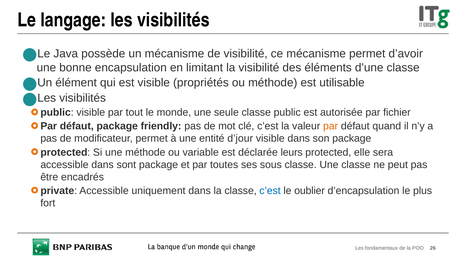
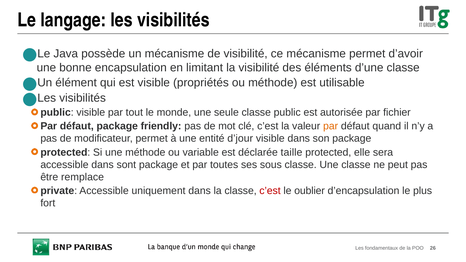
leurs: leurs -> taille (292, 152)
encadrés: encadrés -> remplace (82, 177)
c’est colour: blue -> red (270, 191)
